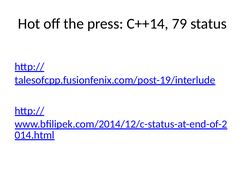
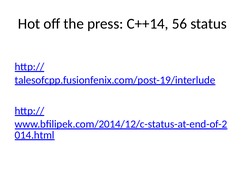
79: 79 -> 56 (179, 24)
